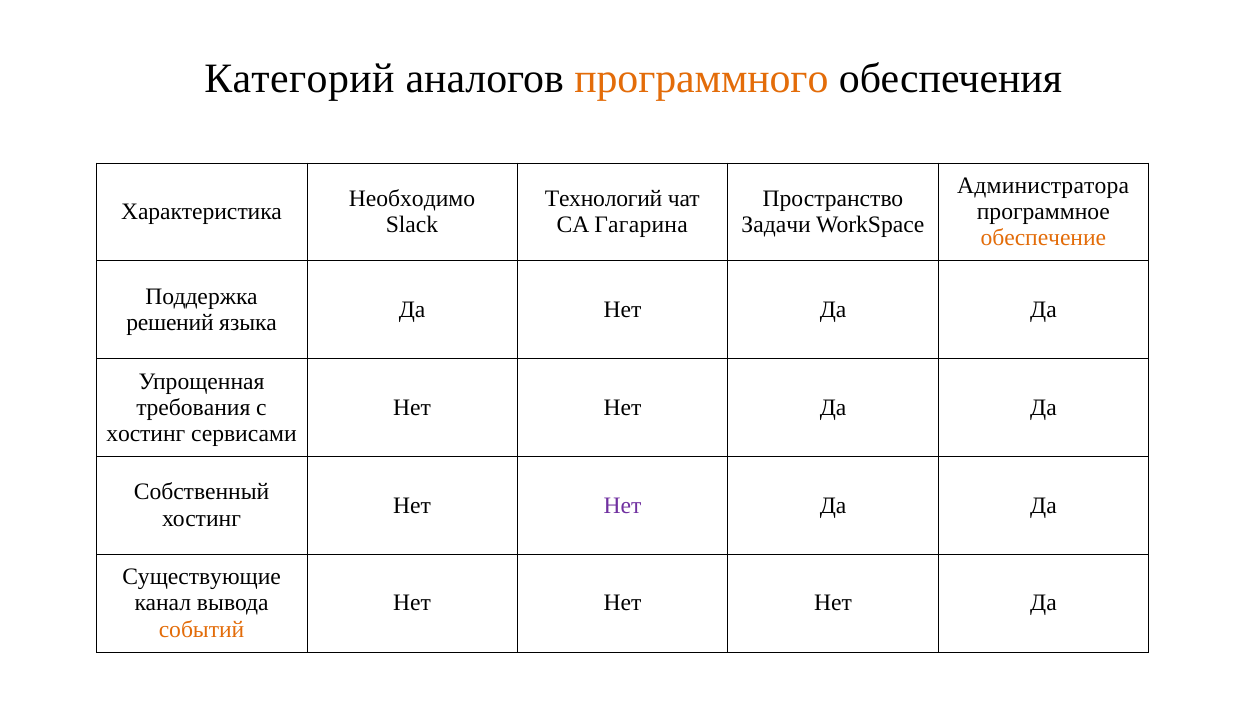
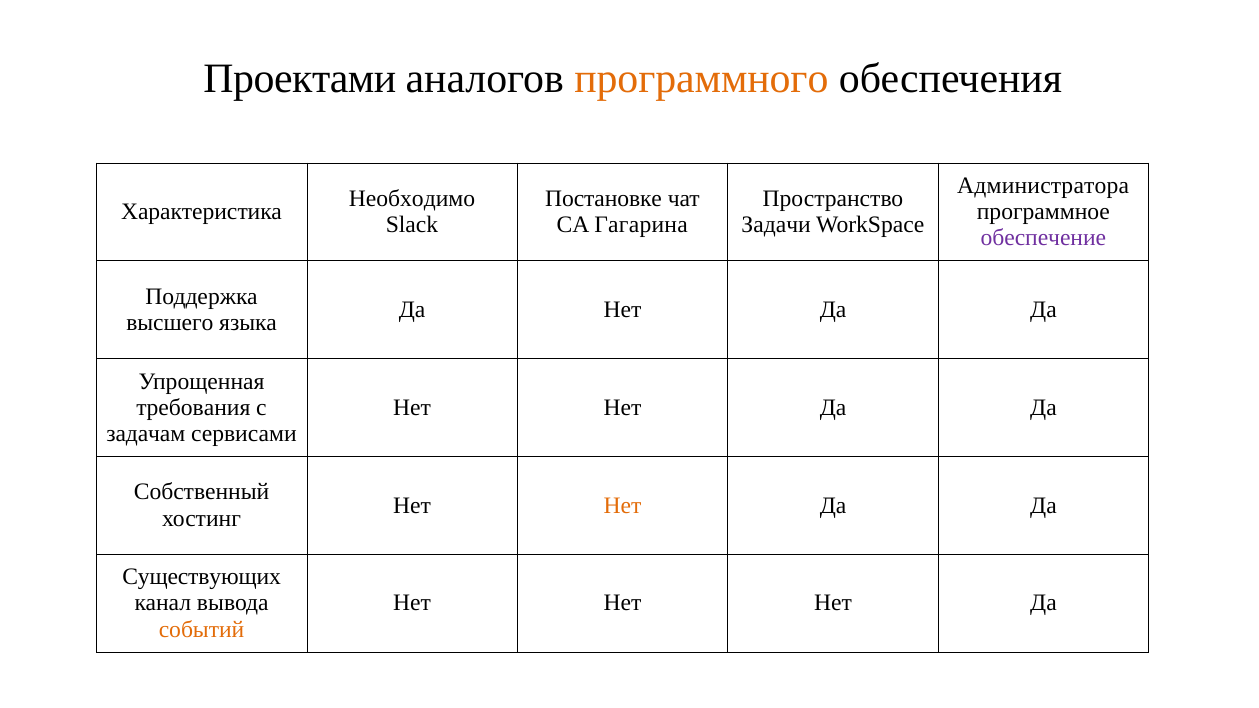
Категорий: Категорий -> Проектами (300, 79)
Технологий: Технологий -> Постановке (604, 199)
обеспечение colour: orange -> purple (1043, 238)
решений: решений -> высшего (170, 323)
хостинг: хостинг -> задачам (146, 434)
Нет colour: purple -> orange (623, 505)
Существующие: Существующие -> Существующих (202, 577)
